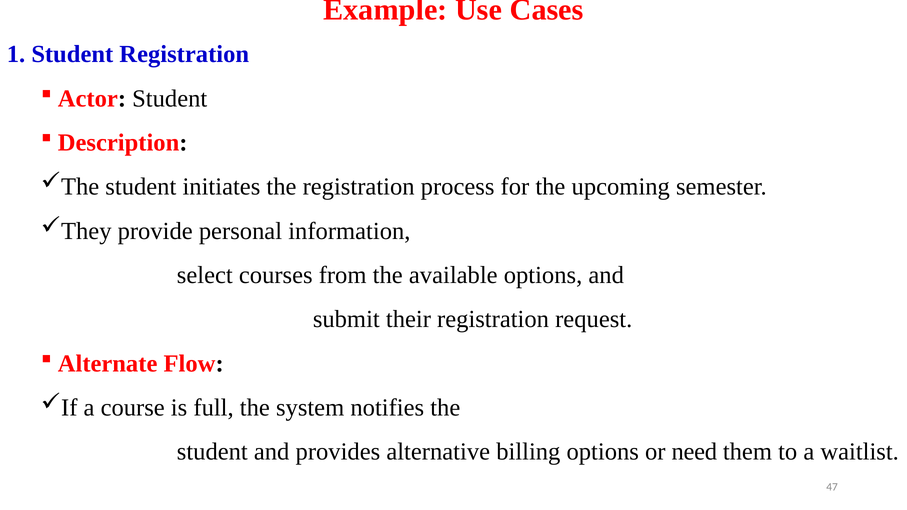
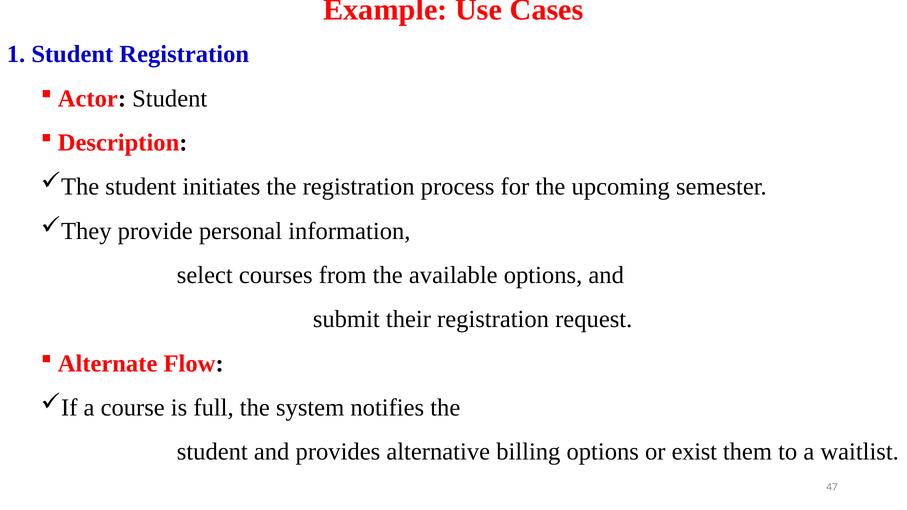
need: need -> exist (694, 452)
